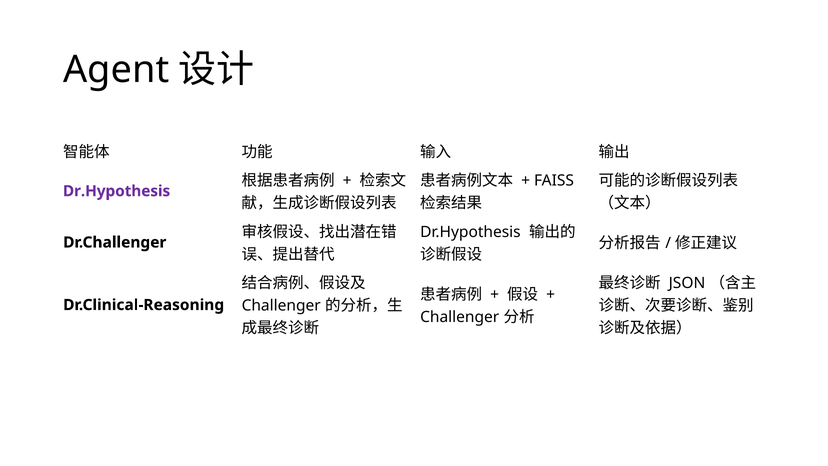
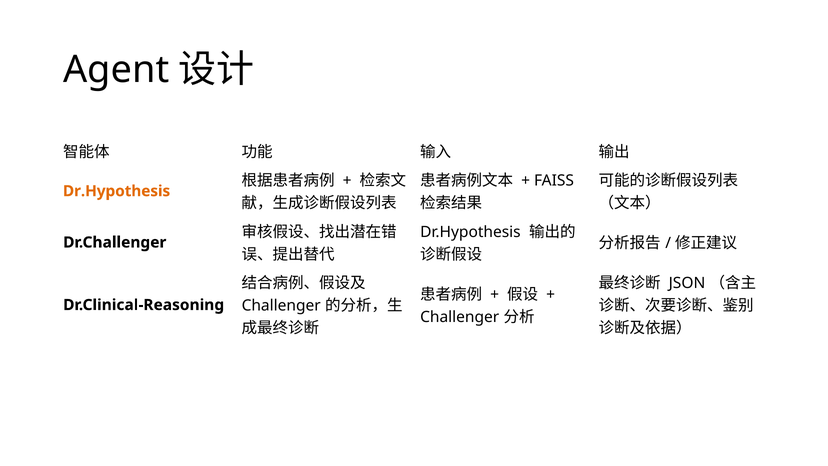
Dr.Hypothesis colour: purple -> orange (117, 191)
